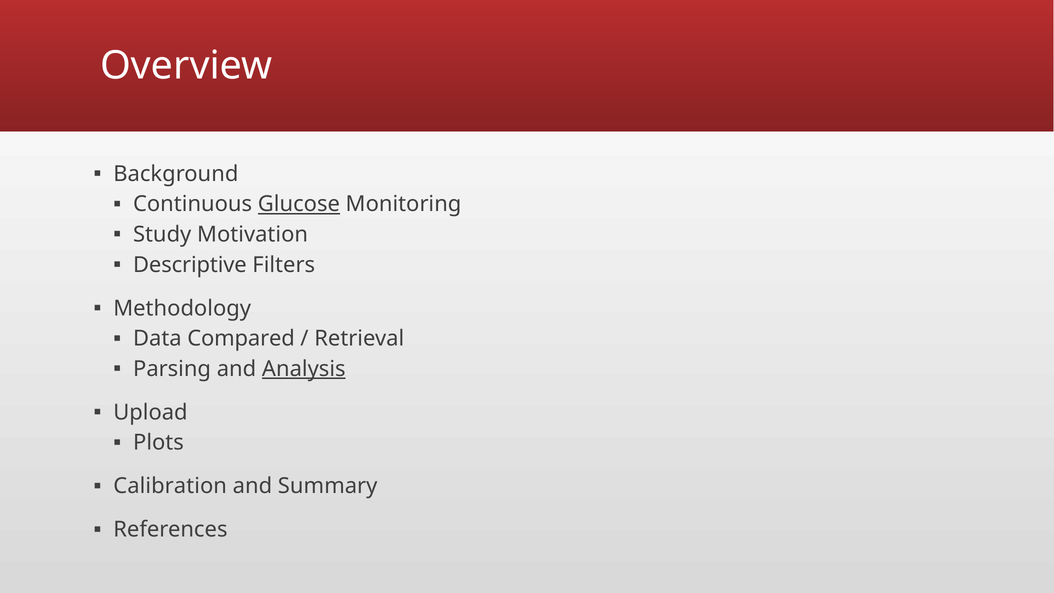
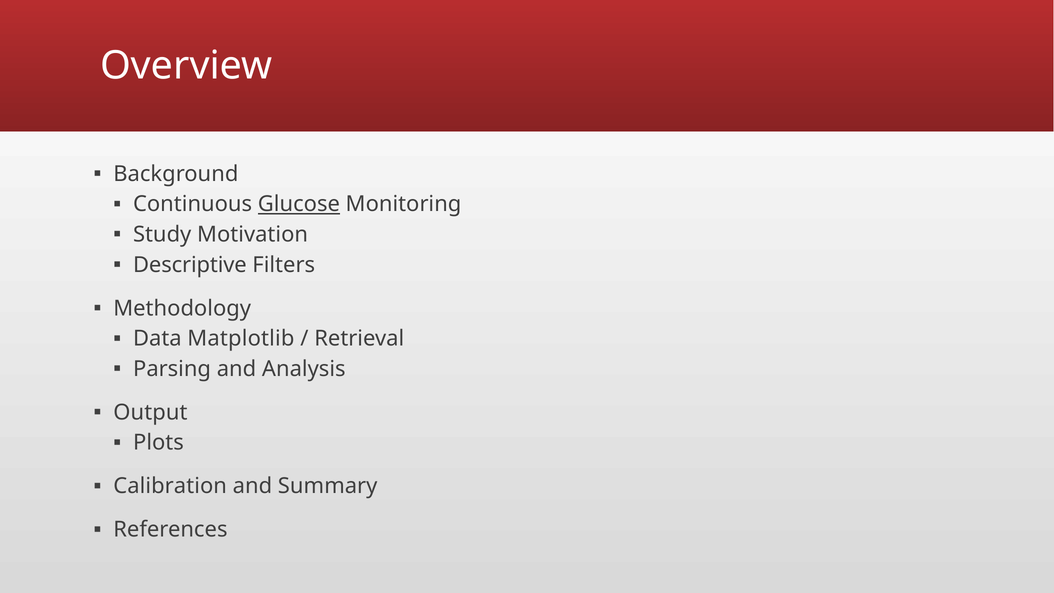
Compared: Compared -> Matplotlib (241, 339)
Analysis underline: present -> none (304, 369)
Upload: Upload -> Output (150, 412)
